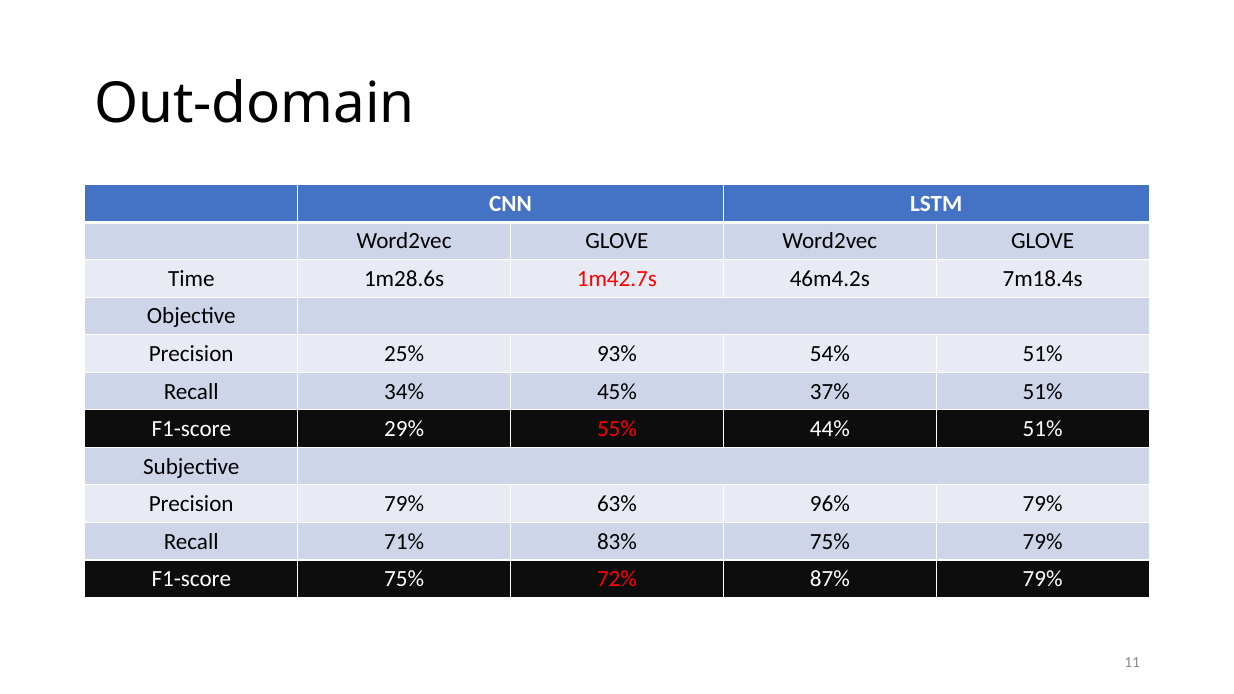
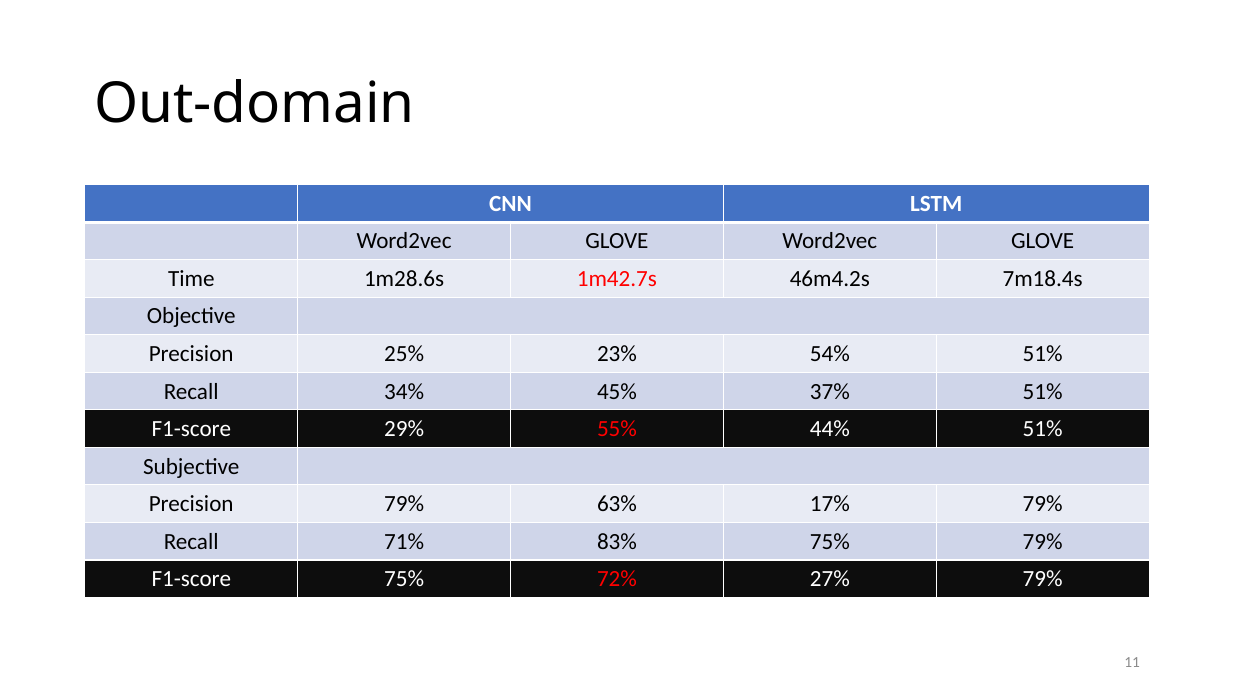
93%: 93% -> 23% (617, 354)
96%: 96% -> 17% (830, 504)
87%: 87% -> 27% (830, 579)
